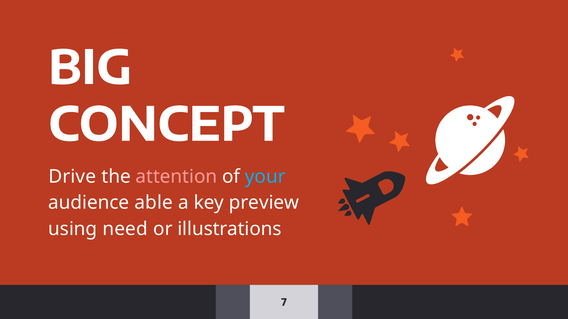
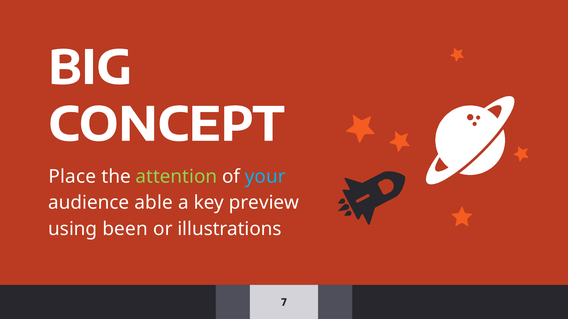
Drive: Drive -> Place (72, 177)
attention colour: pink -> light green (176, 177)
need: need -> been (125, 229)
